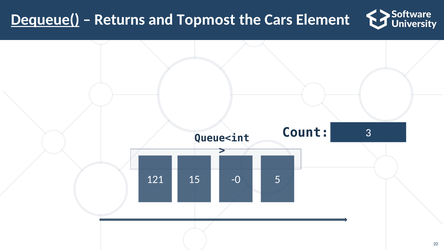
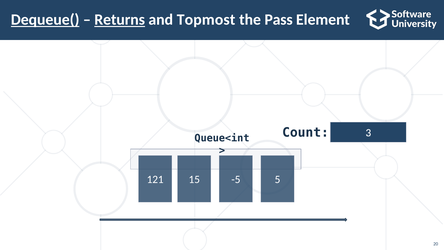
Returns underline: none -> present (120, 20)
Cars: Cars -> Pass (279, 20)
-0: -0 -> -5 (236, 179)
